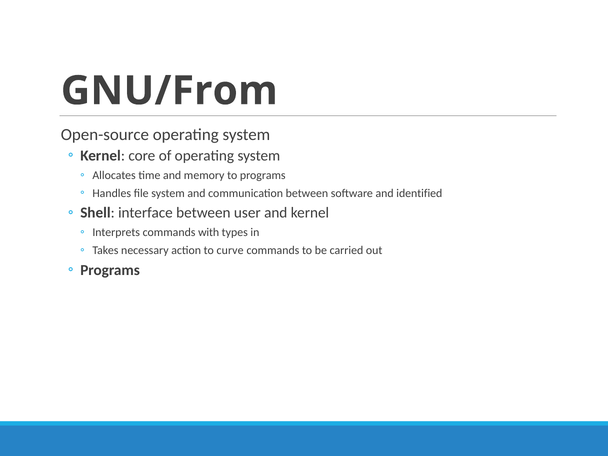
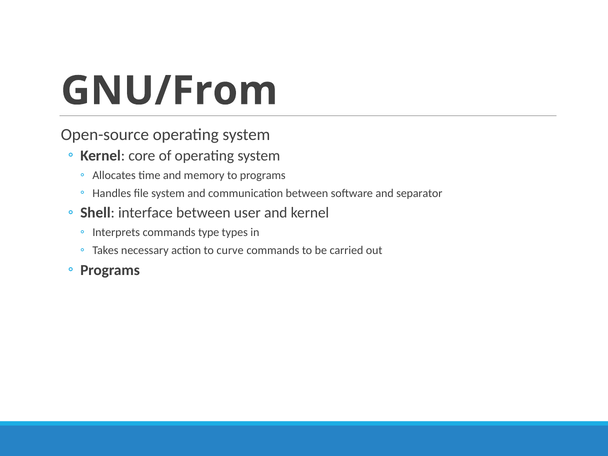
identified: identified -> separator (419, 193)
with: with -> type (209, 233)
